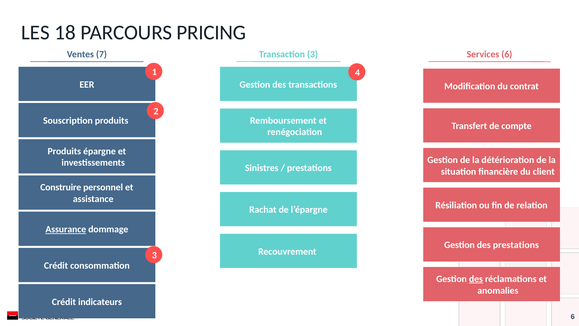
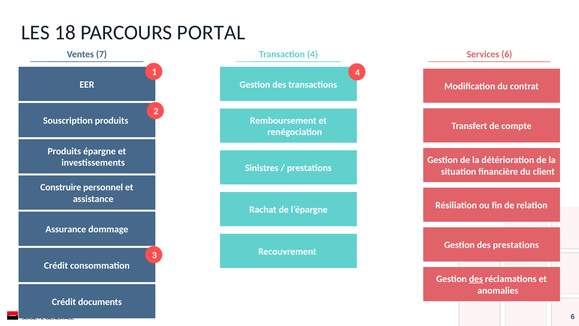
PRICING: PRICING -> PORTAL (211, 33)
Transaction 3: 3 -> 4 (313, 54)
Assurance underline: present -> none (66, 229)
indicateurs: indicateurs -> documents (100, 302)
